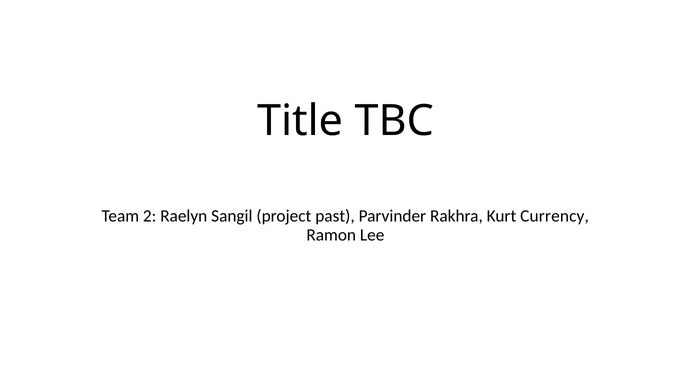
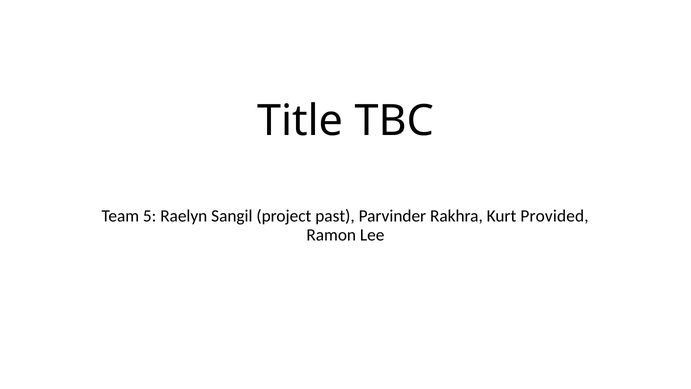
2: 2 -> 5 (150, 216)
Currency: Currency -> Provided (555, 216)
